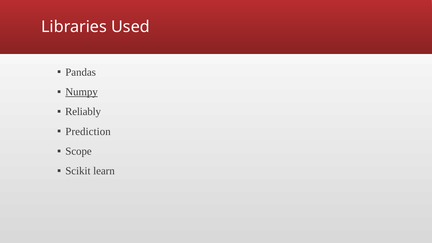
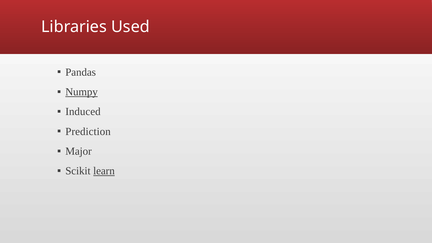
Reliably: Reliably -> Induced (83, 112)
Scope: Scope -> Major (79, 151)
learn underline: none -> present (104, 171)
